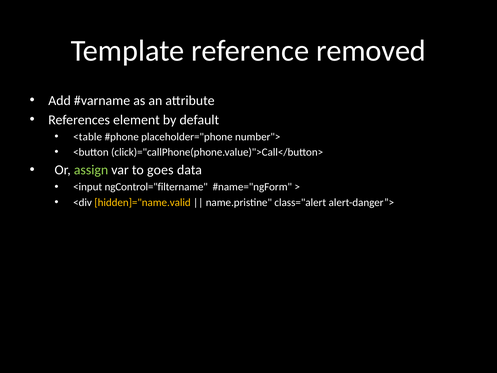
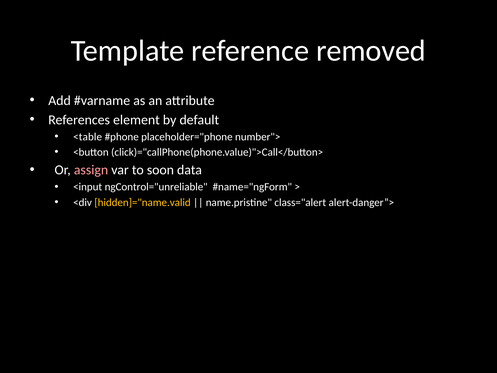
assign colour: light green -> pink (91, 170)
goes: goes -> soon (160, 170)
ngControl="filtername: ngControl="filtername -> ngControl="unreliable (156, 187)
